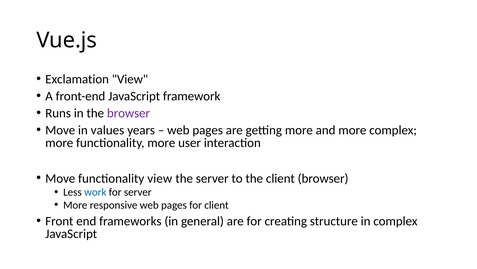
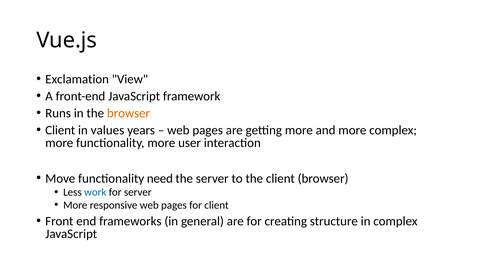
browser colour: purple -> orange (128, 113)
Move: Move -> Client (60, 130)
functionality view: view -> need (160, 178)
